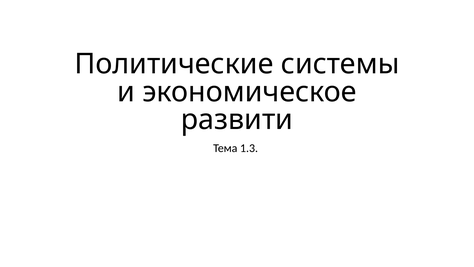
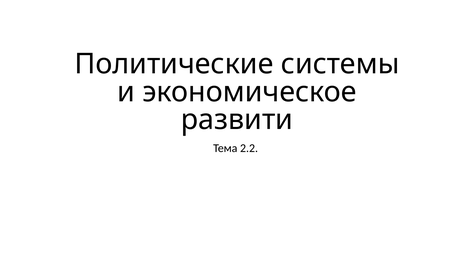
1.3: 1.3 -> 2.2 (249, 148)
